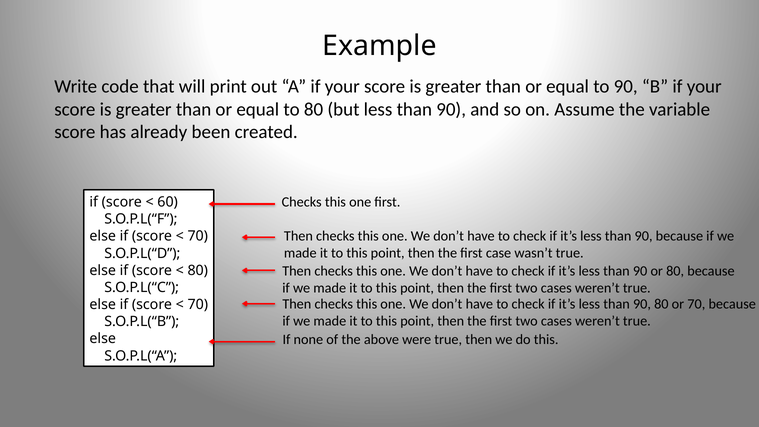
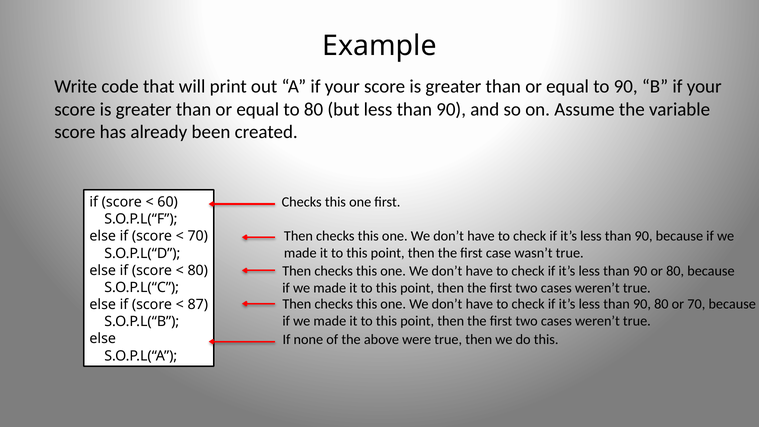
70: 70 -> 87 (198, 305)
